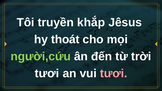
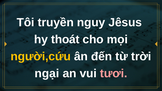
khắp: khắp -> nguy (91, 23)
người,cứu colour: light green -> yellow (41, 57)
tươi: tươi -> ngại (47, 74)
